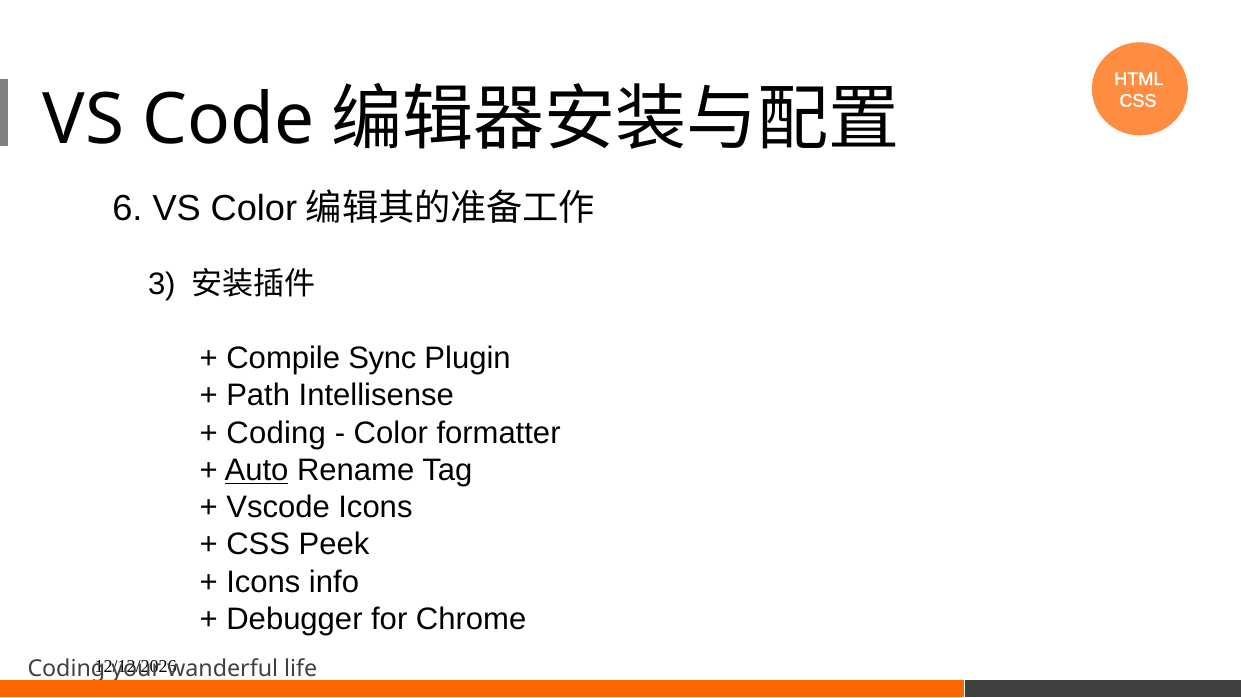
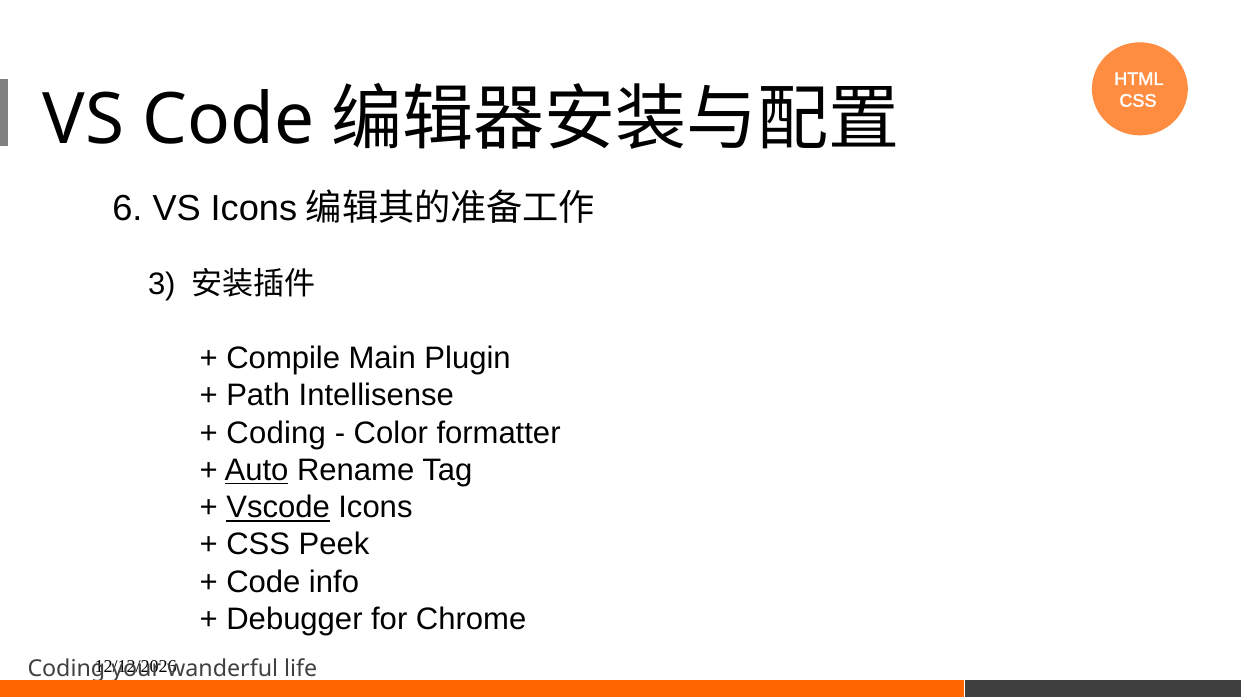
VS Color: Color -> Icons (254, 209)
Sync: Sync -> Main (382, 359)
Vscode underline: none -> present (278, 507)
Icons: Icons -> Code (263, 582)
